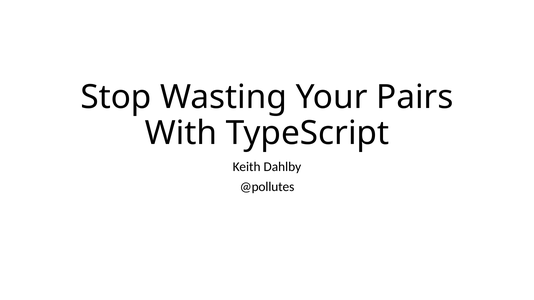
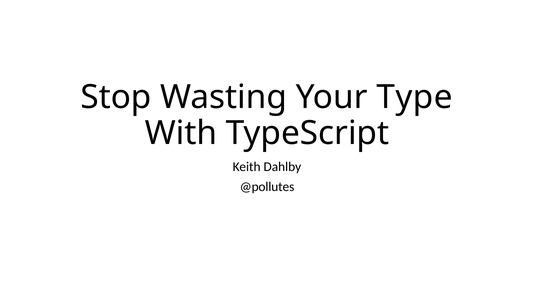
Pairs: Pairs -> Type (415, 97)
